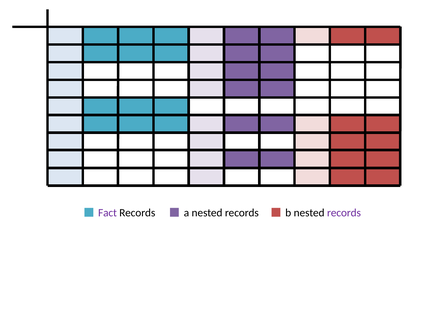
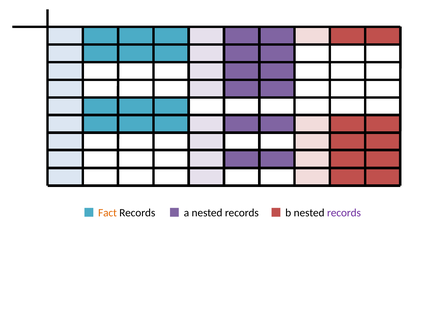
Fact colour: purple -> orange (107, 213)
